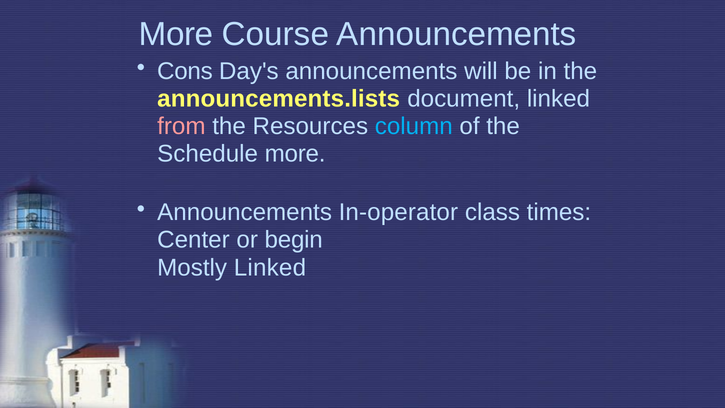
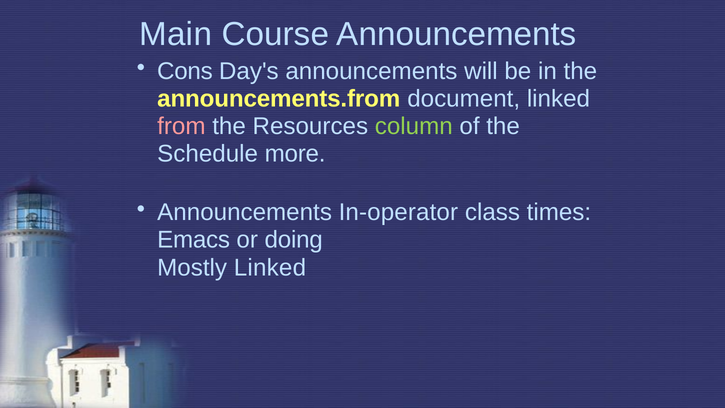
More: More -> Main (176, 34)
announcements.lists: announcements.lists -> announcements.from (279, 99)
column colour: light blue -> light green (414, 126)
Center: Center -> Emacs (194, 240)
begin: begin -> doing (294, 240)
